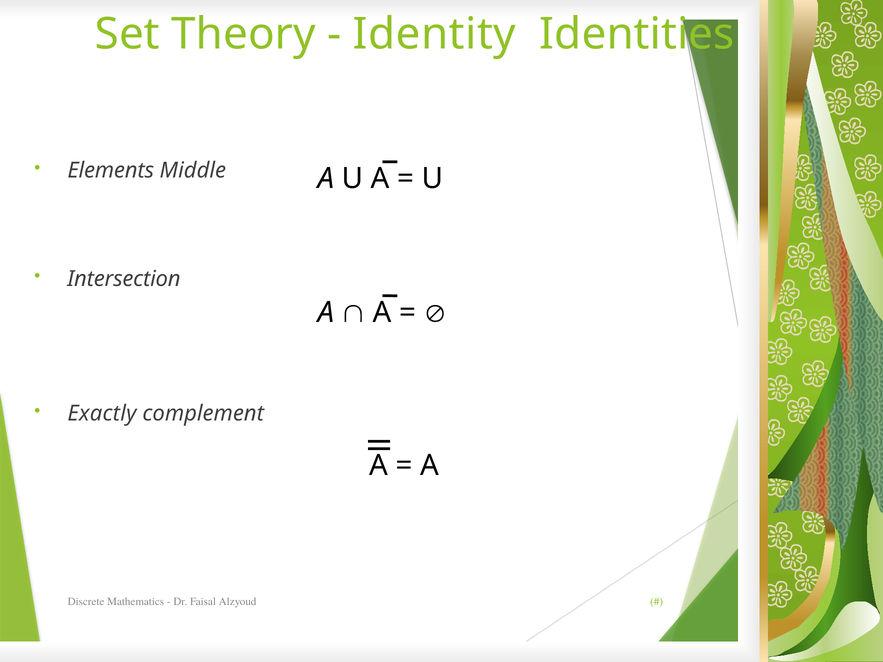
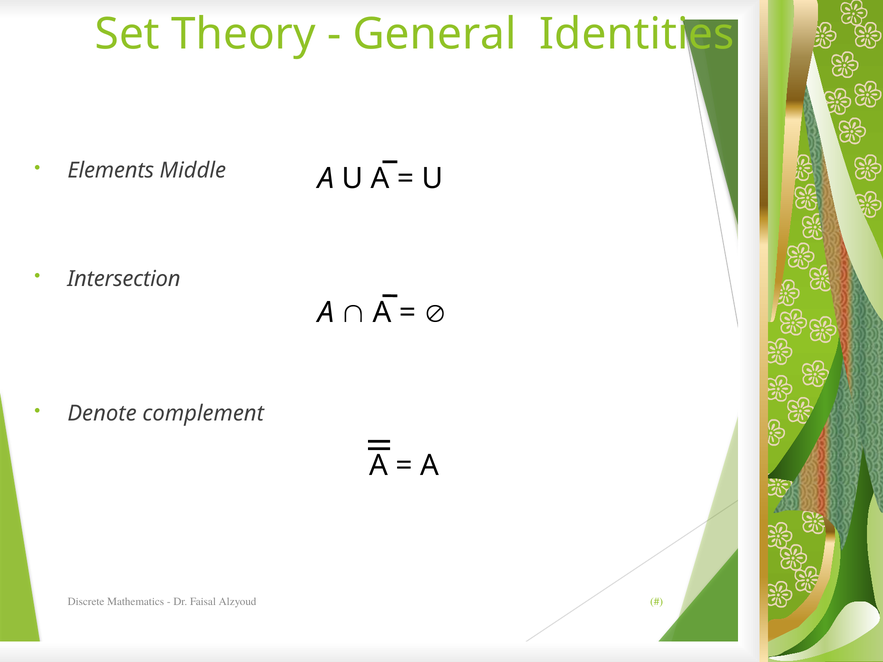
Identity: Identity -> General (435, 34)
Exactly: Exactly -> Denote (102, 414)
